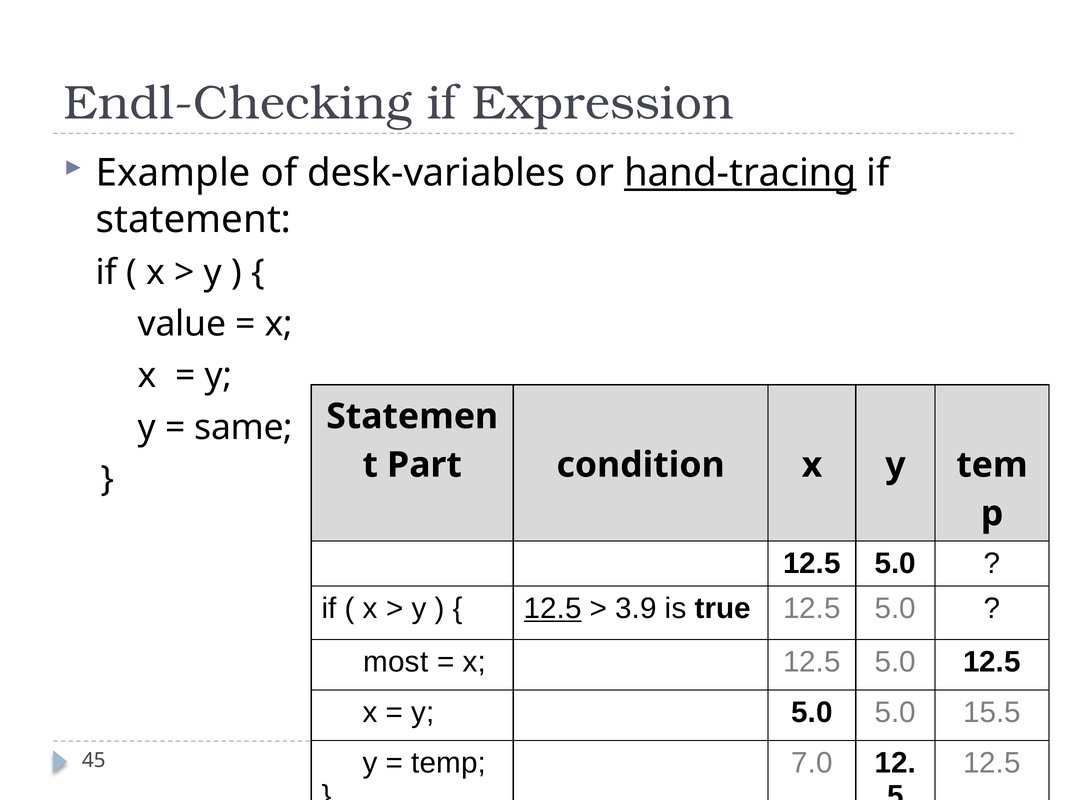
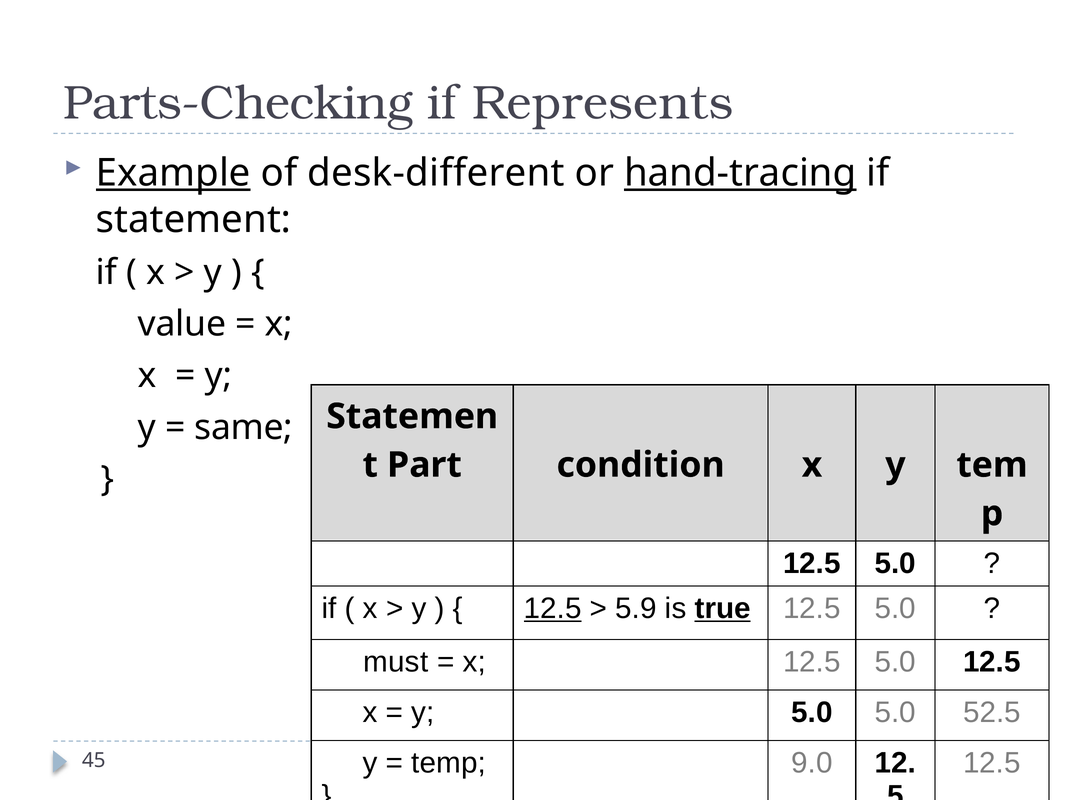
Endl-Checking: Endl-Checking -> Parts-Checking (238, 103)
Expression: Expression -> Represents (603, 103)
Example underline: none -> present (173, 173)
desk-variables: desk-variables -> desk-different (436, 173)
3.9: 3.9 -> 5.9 (636, 609)
true underline: none -> present (723, 609)
most: most -> must (396, 662)
15.5: 15.5 -> 52.5 (992, 713)
7.0: 7.0 -> 9.0 (812, 763)
